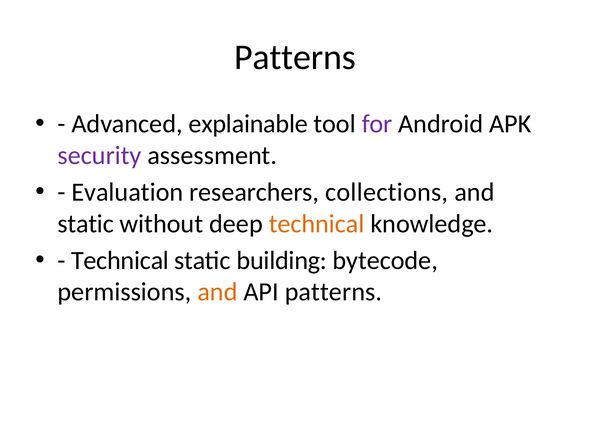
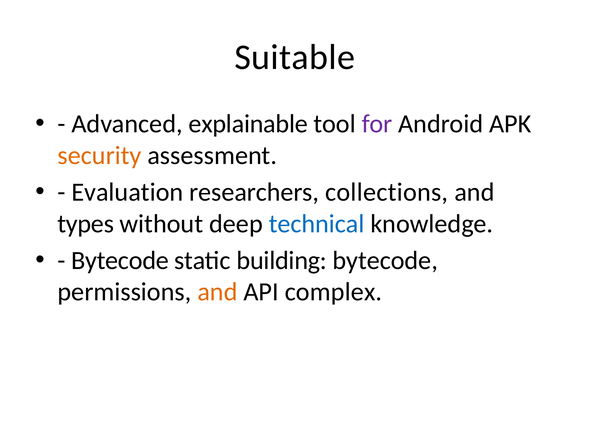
Patterns: Patterns -> Suitable (295, 57)
security colour: purple -> orange (100, 155)
static: static -> types (86, 223)
technical colour: orange -> blue (317, 223)
Technical: Technical -> Bytecode (120, 260)
API patterns: patterns -> complex (333, 292)
